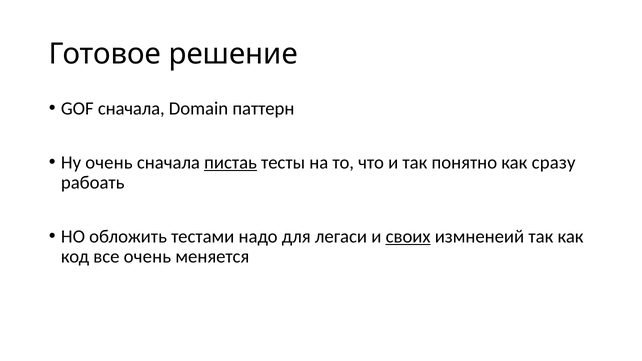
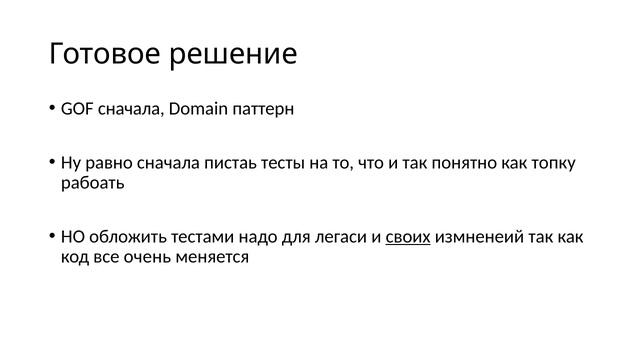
Ну очень: очень -> равно (109, 162)
пистаь underline: present -> none (231, 162)
сразу: сразу -> топку (554, 162)
